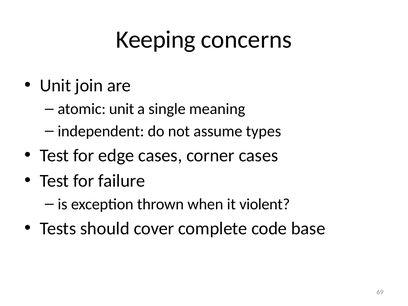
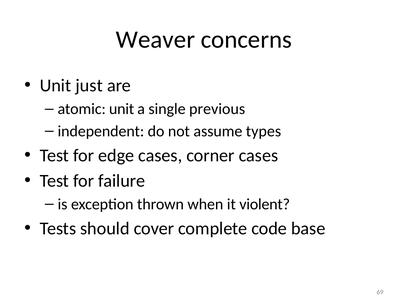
Keeping: Keeping -> Weaver (155, 39)
join: join -> just (89, 86)
meaning: meaning -> previous (217, 109)
